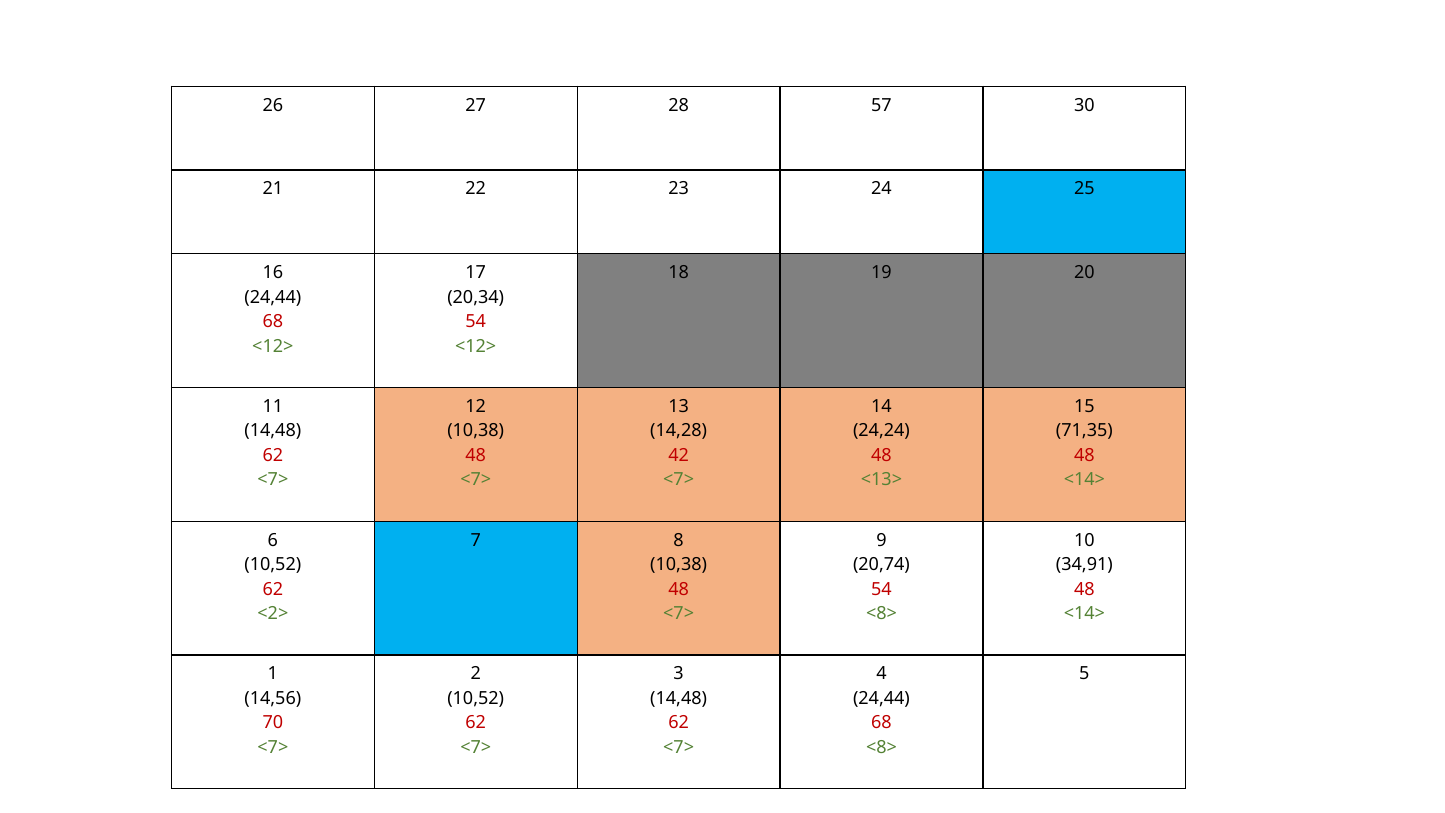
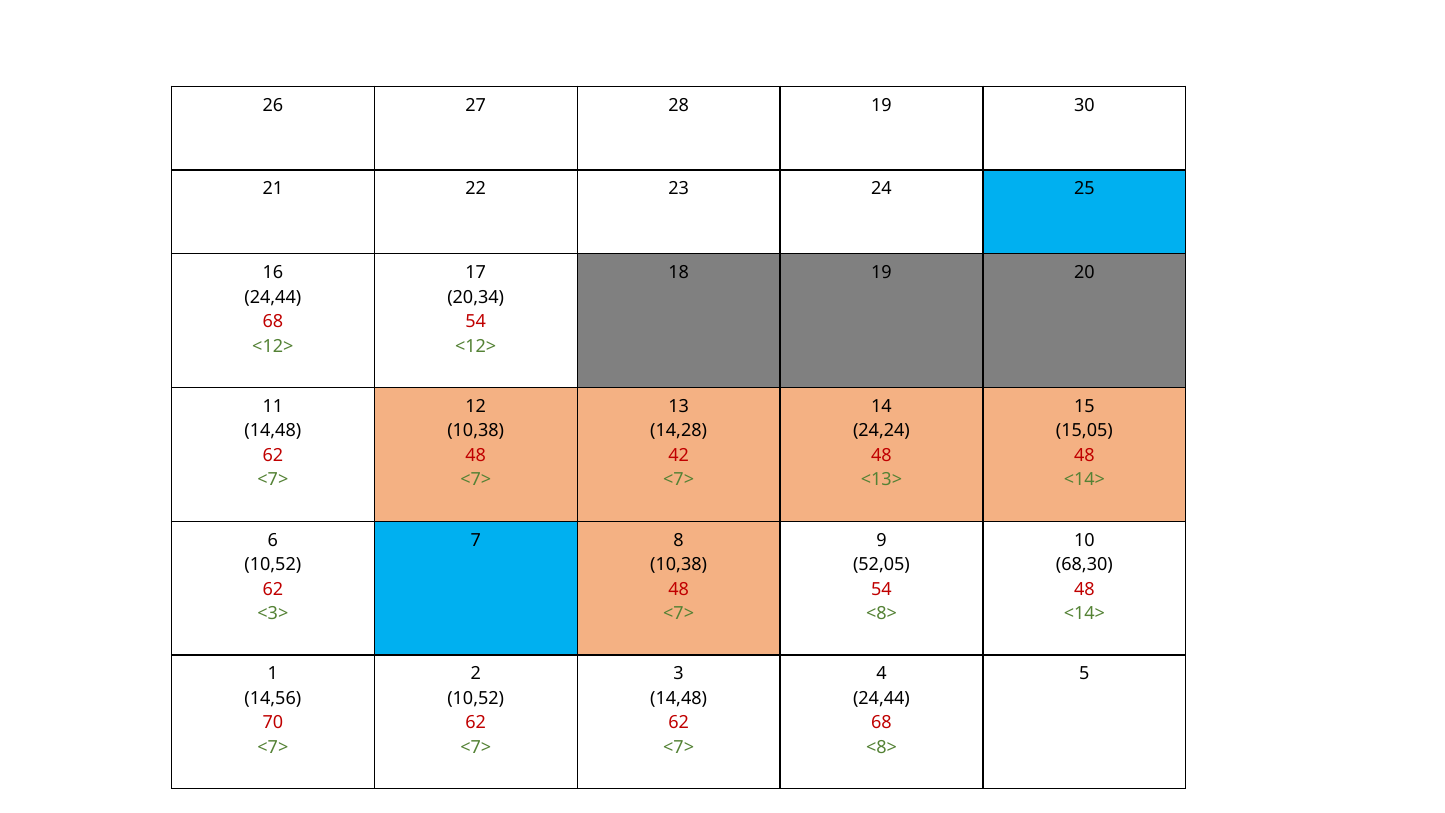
28 57: 57 -> 19 (881, 105)
71,35: 71,35 -> 15,05 (1084, 431)
20,74: 20,74 -> 52,05 (881, 565)
34,91: 34,91 -> 68,30 (1084, 565)
<2>: <2> -> <3> (273, 614)
